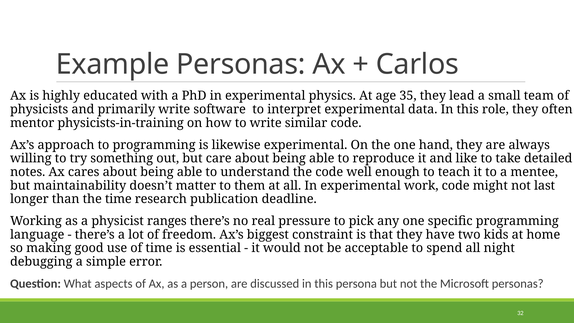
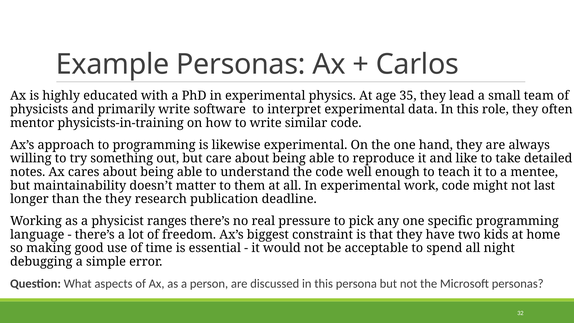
the time: time -> they (118, 199)
